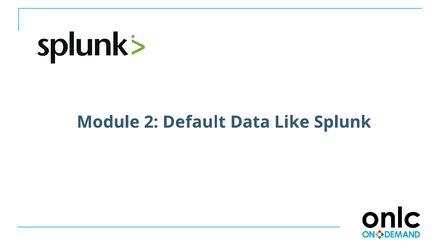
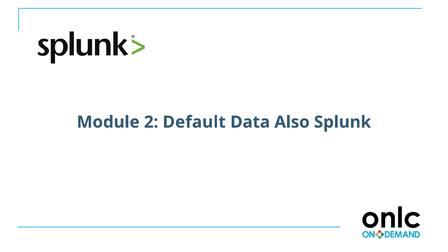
Like: Like -> Also (292, 122)
